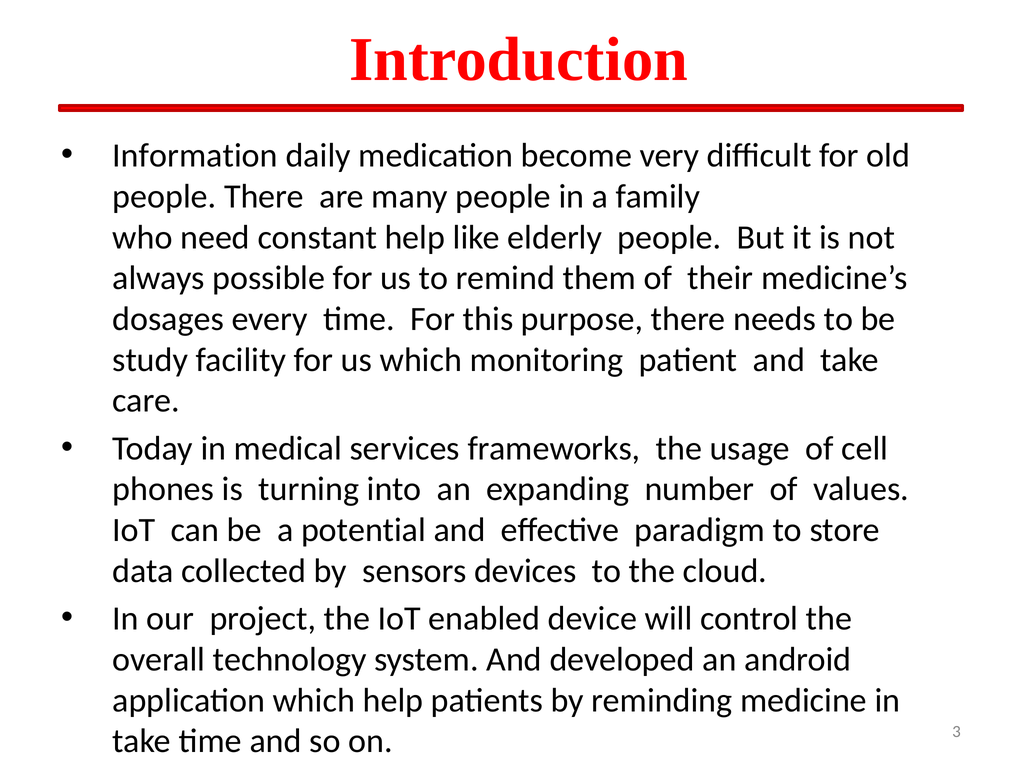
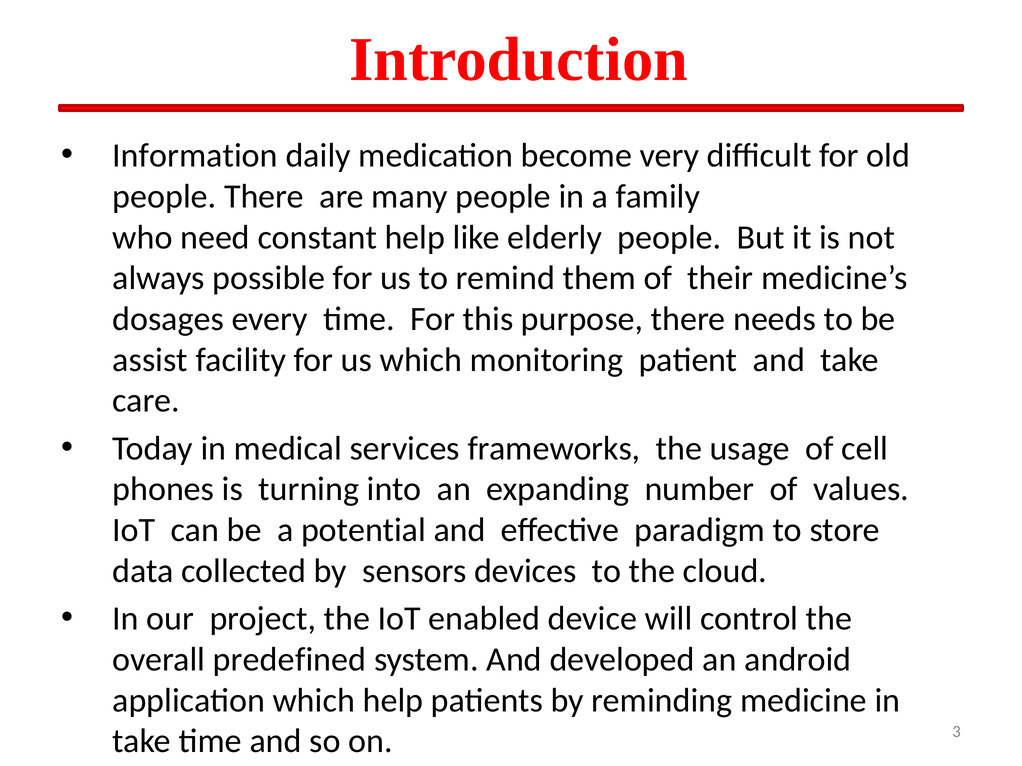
study: study -> assist (150, 360)
technology: technology -> predefined (290, 660)
